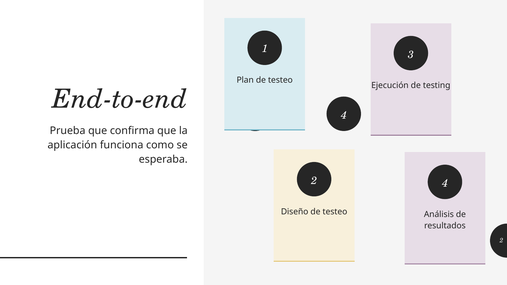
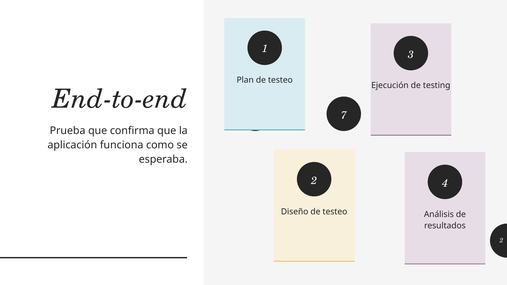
4: 4 -> 7 (344, 115)
